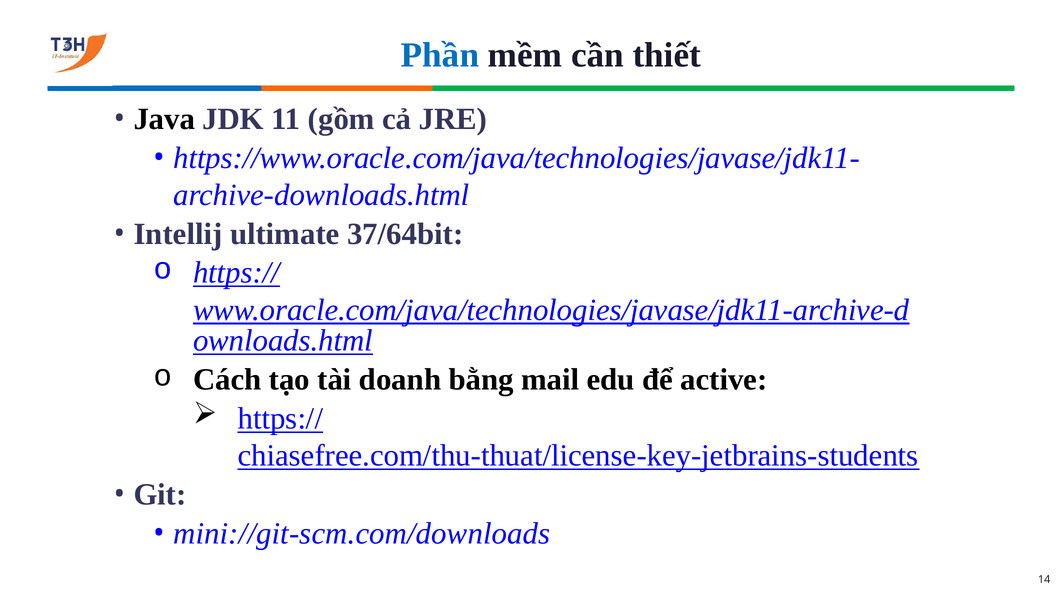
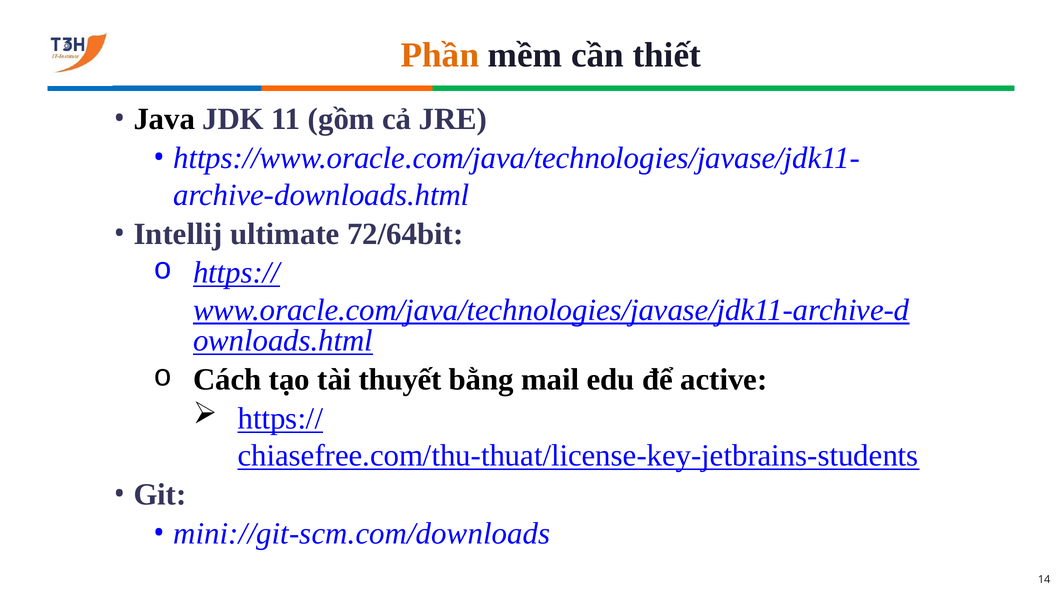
Phần colour: blue -> orange (440, 55)
37/64bit: 37/64bit -> 72/64bit (405, 234)
doanh: doanh -> thuyết (400, 380)
